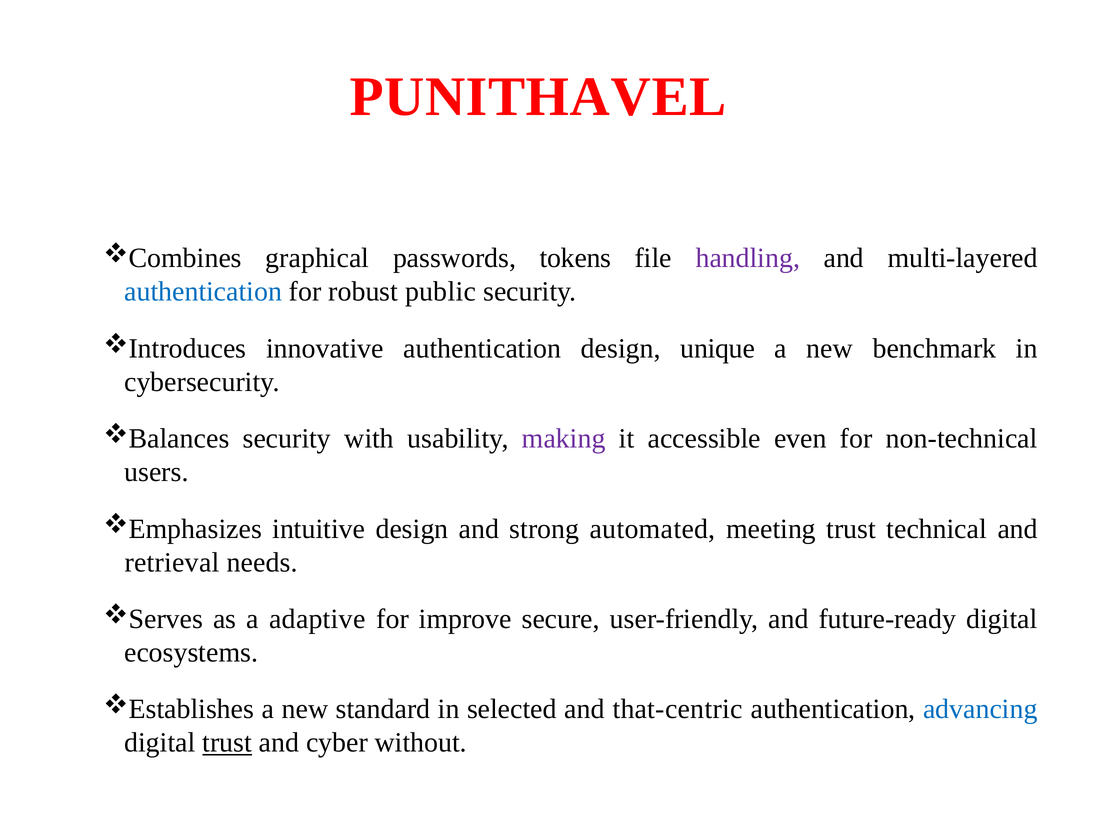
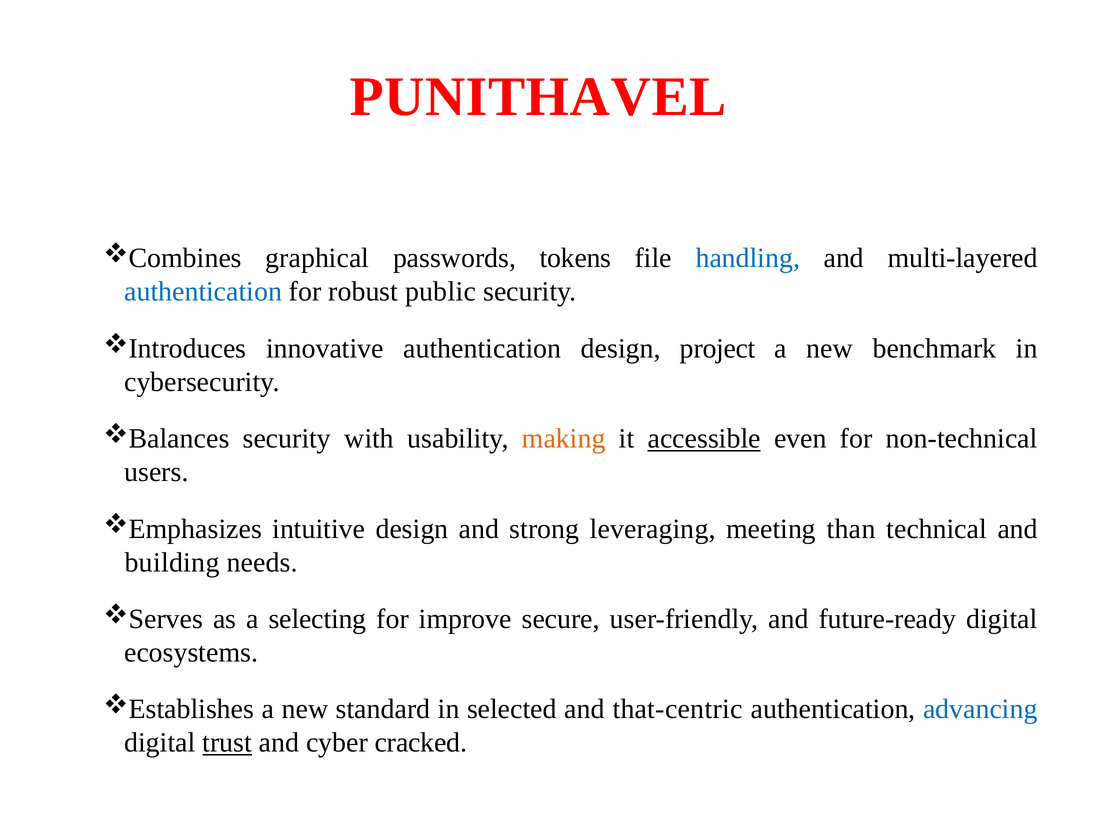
handling colour: purple -> blue (748, 258)
unique: unique -> project (718, 348)
making colour: purple -> orange (564, 439)
accessible underline: none -> present (704, 439)
automated: automated -> leveraging (653, 529)
meeting trust: trust -> than (851, 529)
retrieval: retrieval -> building (172, 562)
adaptive: adaptive -> selecting (318, 619)
without: without -> cracked (421, 743)
